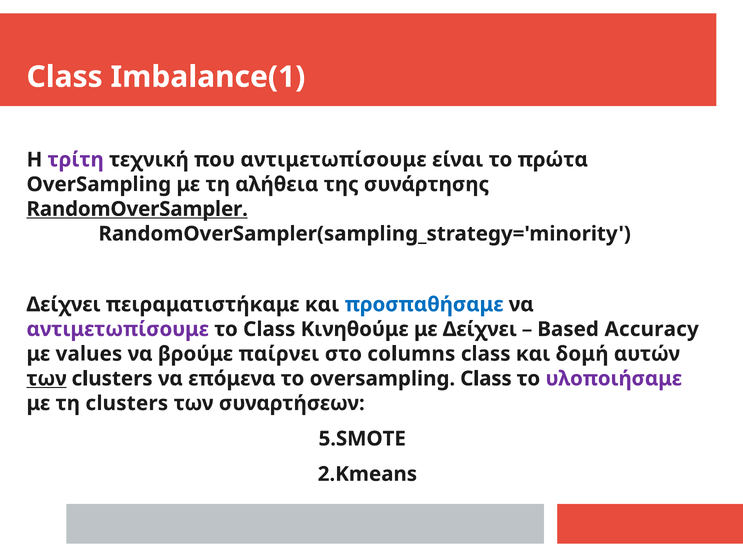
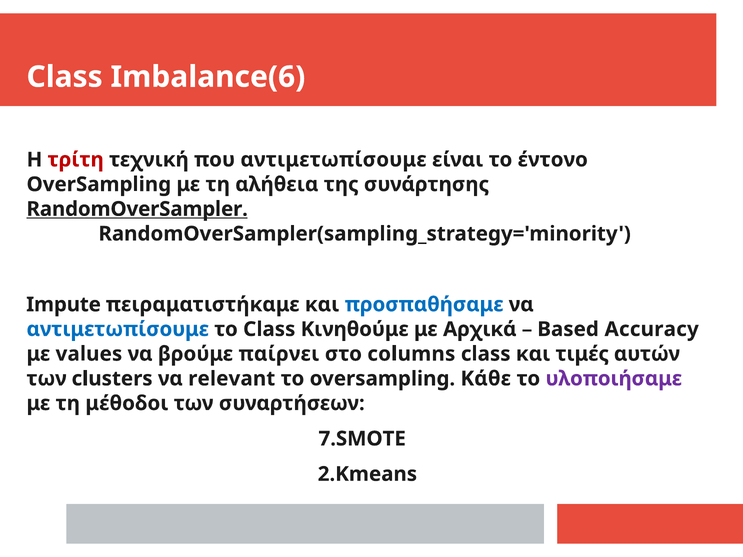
Imbalance(1: Imbalance(1 -> Imbalance(6 (208, 77)
τρίτη colour: purple -> red (76, 160)
πρώτα: πρώτα -> έντονο (553, 160)
Δείχνει: Δείχνει -> Impute (64, 305)
αντιμετωπίσουμε colour: purple -> blue (118, 329)
με Δείχνει: Δείχνει -> Αρχικά (480, 329)
δομή: δομή -> τιμές (582, 354)
των underline: present -> none (47, 379)
επόμενα: επόμενα -> relevant (232, 379)
oversampling Class: Class -> Κάθε (486, 379)
τη clusters: clusters -> μέθοδοι (127, 403)
5.SMOTE: 5.SMOTE -> 7.SMOTE (362, 439)
